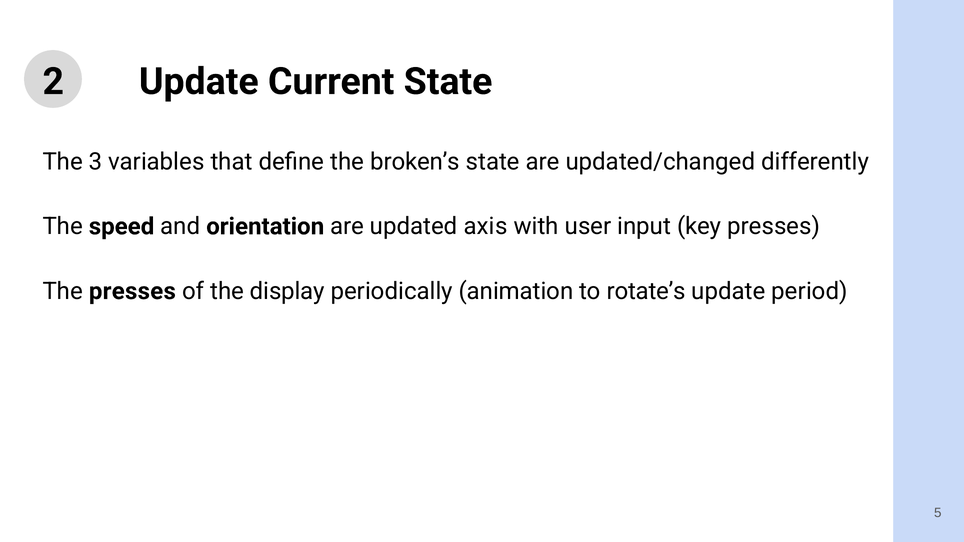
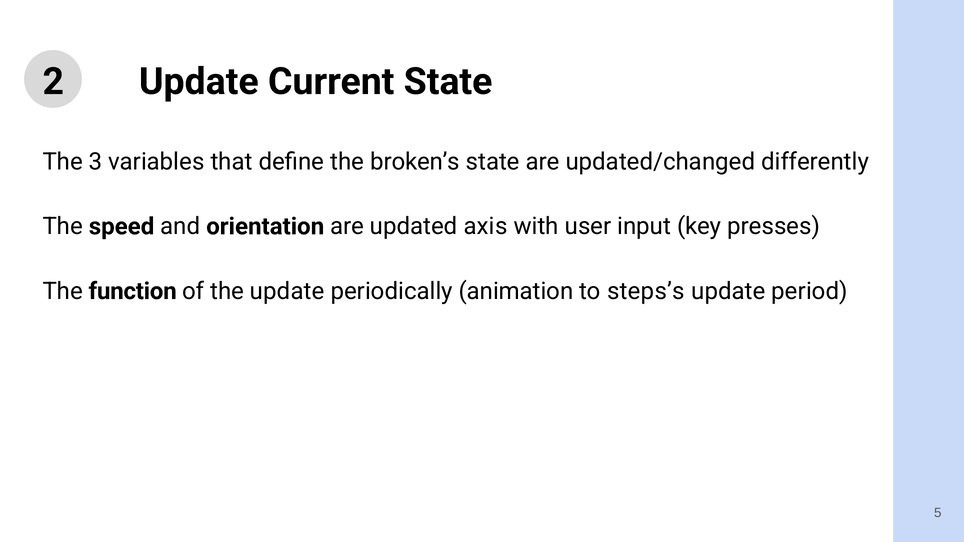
The presses: presses -> function (133, 291)
the display: display -> update (287, 291)
rotate’s: rotate’s -> steps’s (646, 291)
